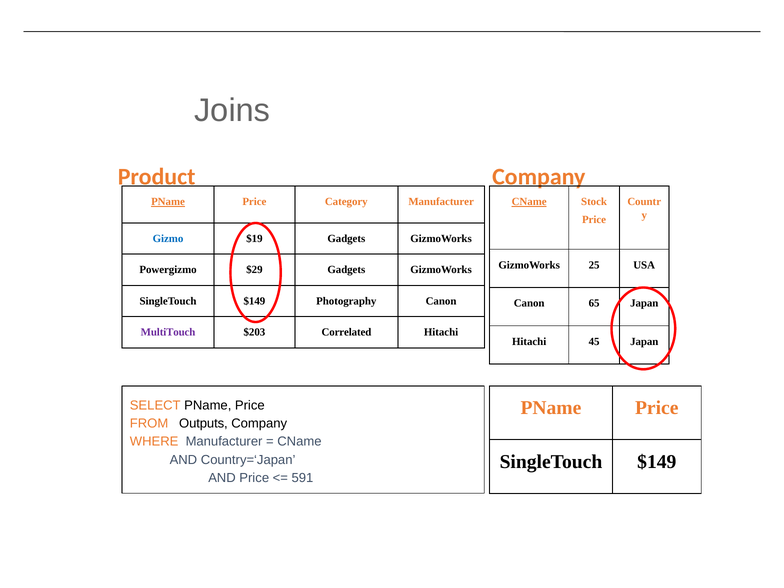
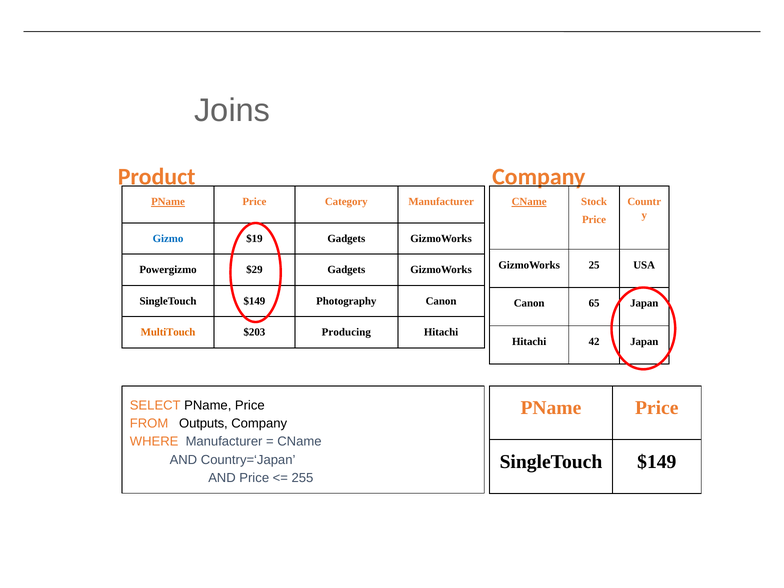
MultiTouch colour: purple -> orange (168, 332)
Correlated: Correlated -> Producing (346, 332)
45: 45 -> 42 (594, 341)
591: 591 -> 255 (302, 478)
